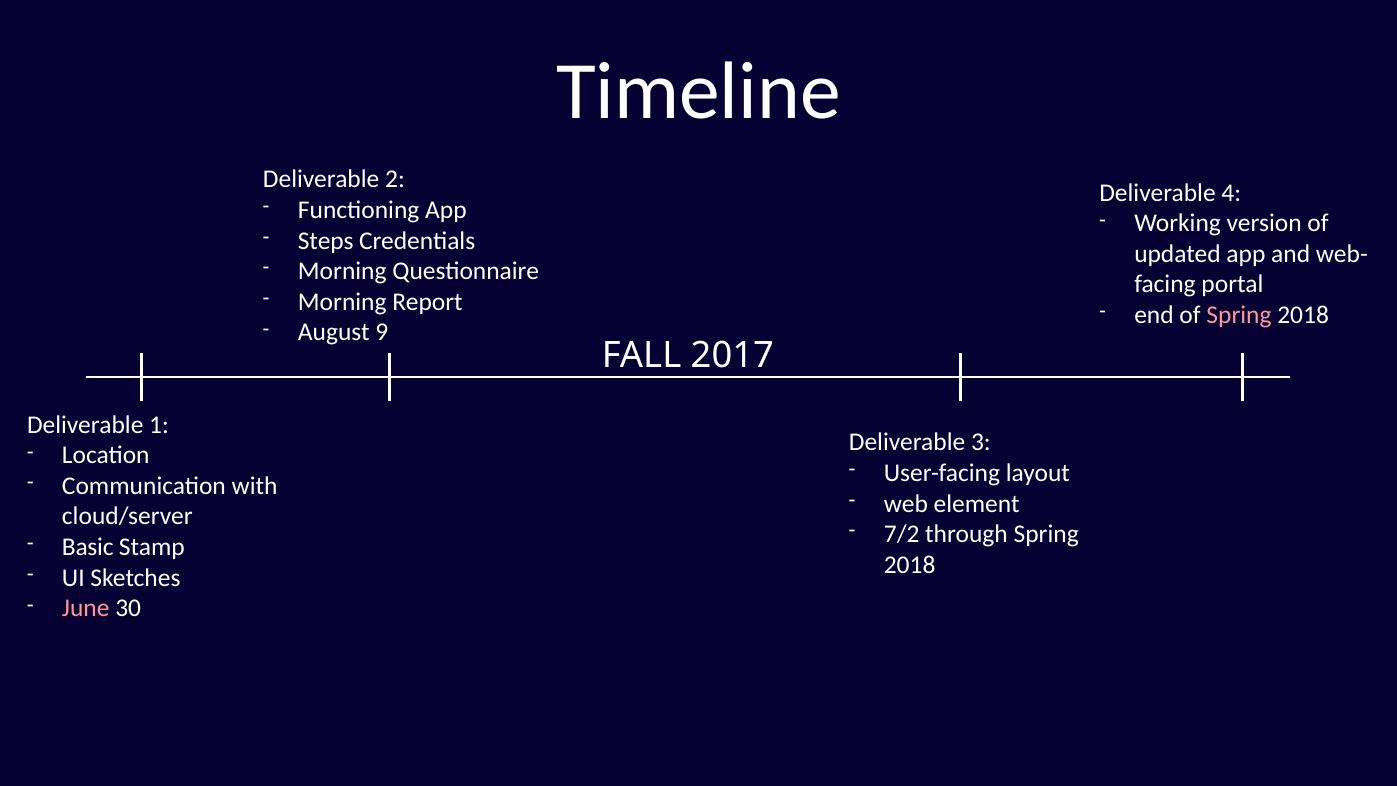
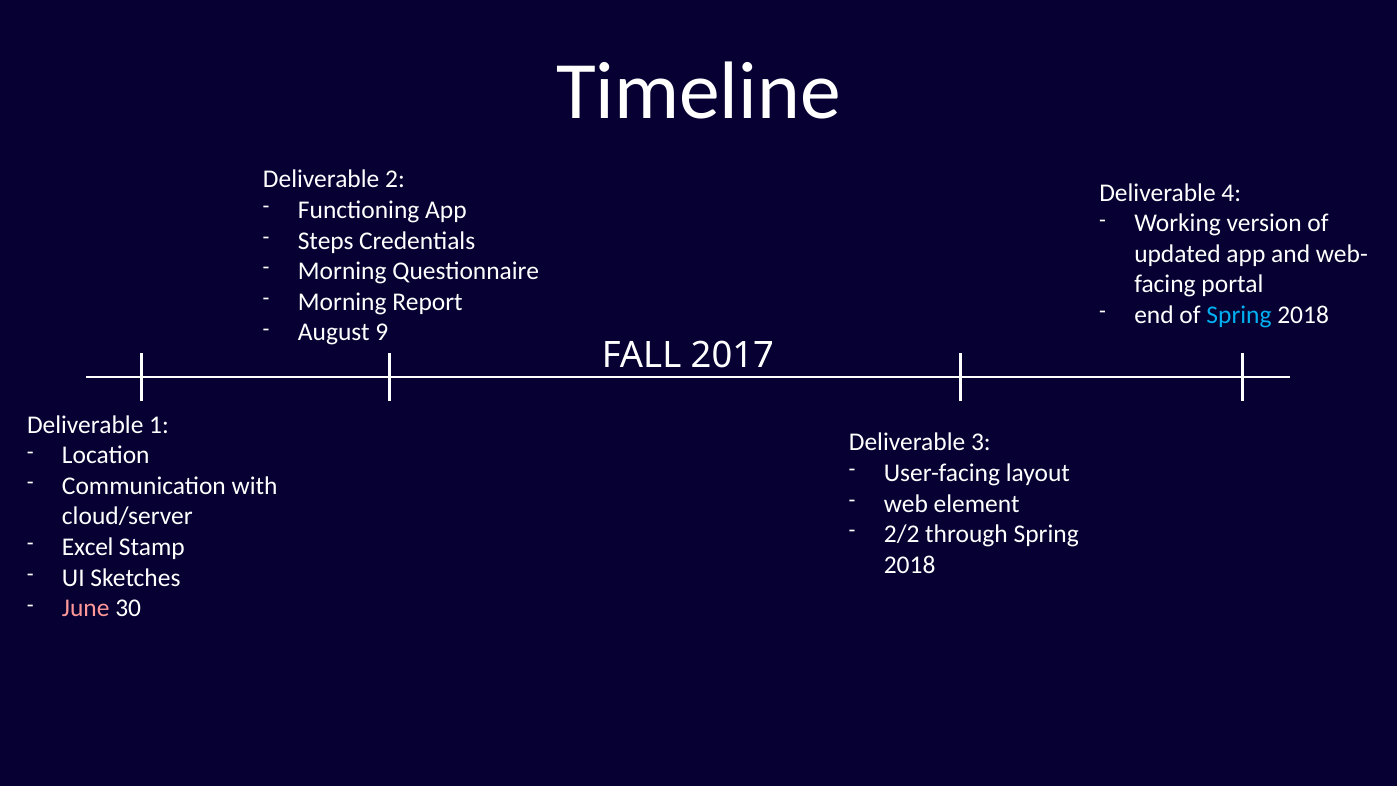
Spring colour: pink -> light blue (1239, 315)
7/2: 7/2 -> 2/2 (902, 534)
Basic: Basic -> Excel (88, 547)
